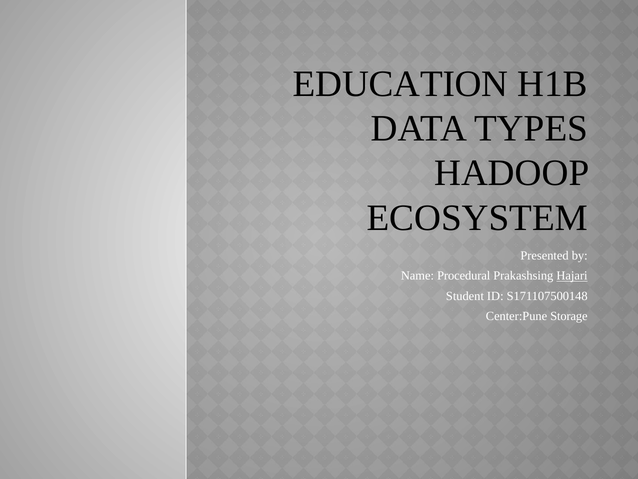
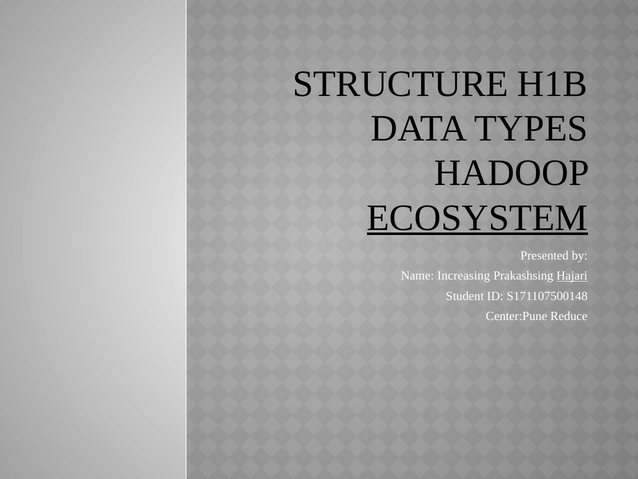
EDUCATION: EDUCATION -> STRUCTURE (401, 84)
ECOSYSTEM underline: none -> present (477, 218)
Procedural: Procedural -> Increasing (464, 276)
Storage: Storage -> Reduce (569, 316)
